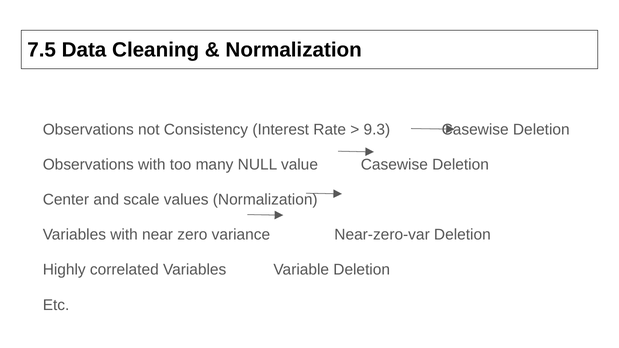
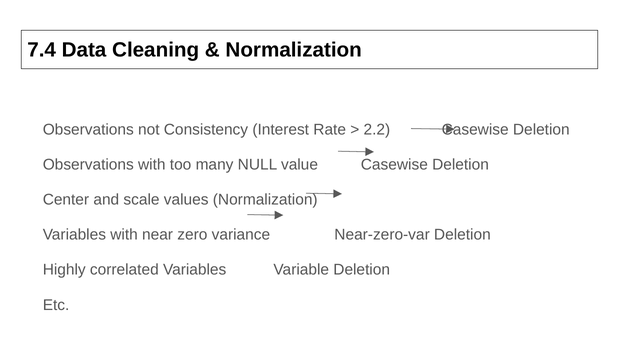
7.5: 7.5 -> 7.4 (42, 50)
9.3: 9.3 -> 2.2 (377, 130)
